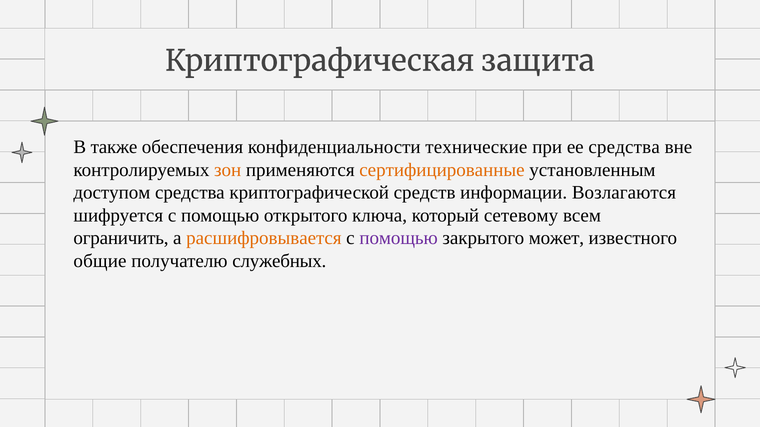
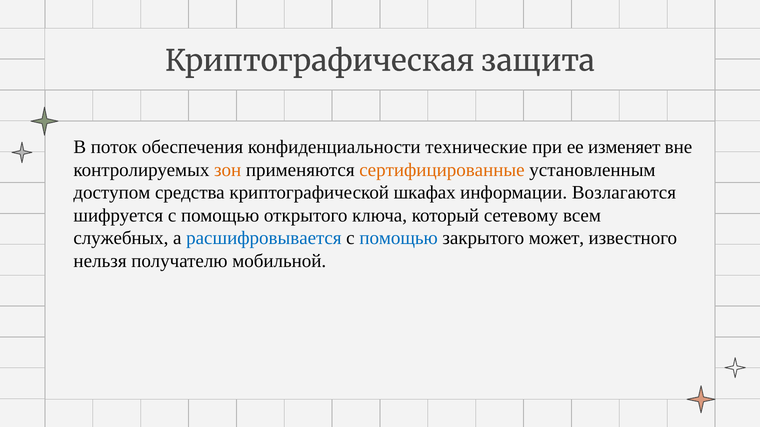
также: также -> поток (114, 147)
ее средства: средства -> изменяет (624, 147)
средств: средств -> шкафах (425, 193)
ограничить: ограничить -> служебных (121, 238)
расшифровывается colour: orange -> blue (264, 238)
помощью colour: purple -> blue (399, 238)
общие: общие -> нельзя (100, 261)
служебных: служебных -> мобильной (279, 261)
